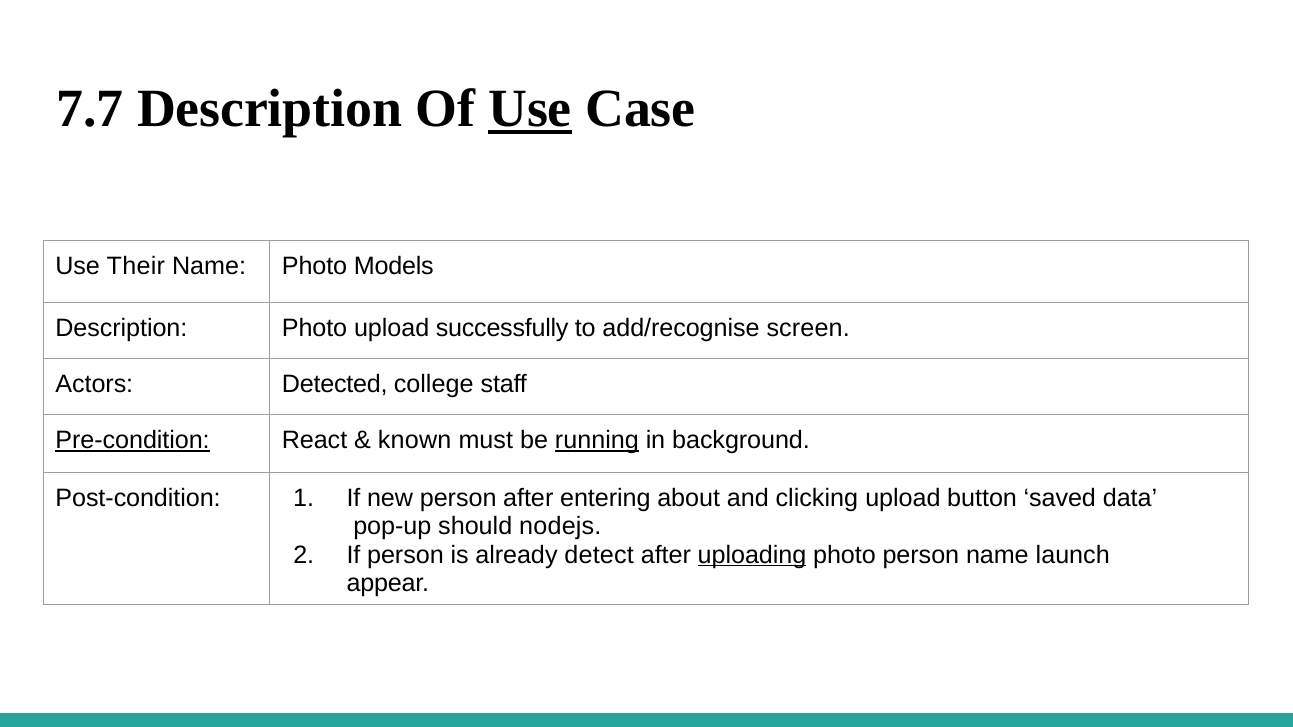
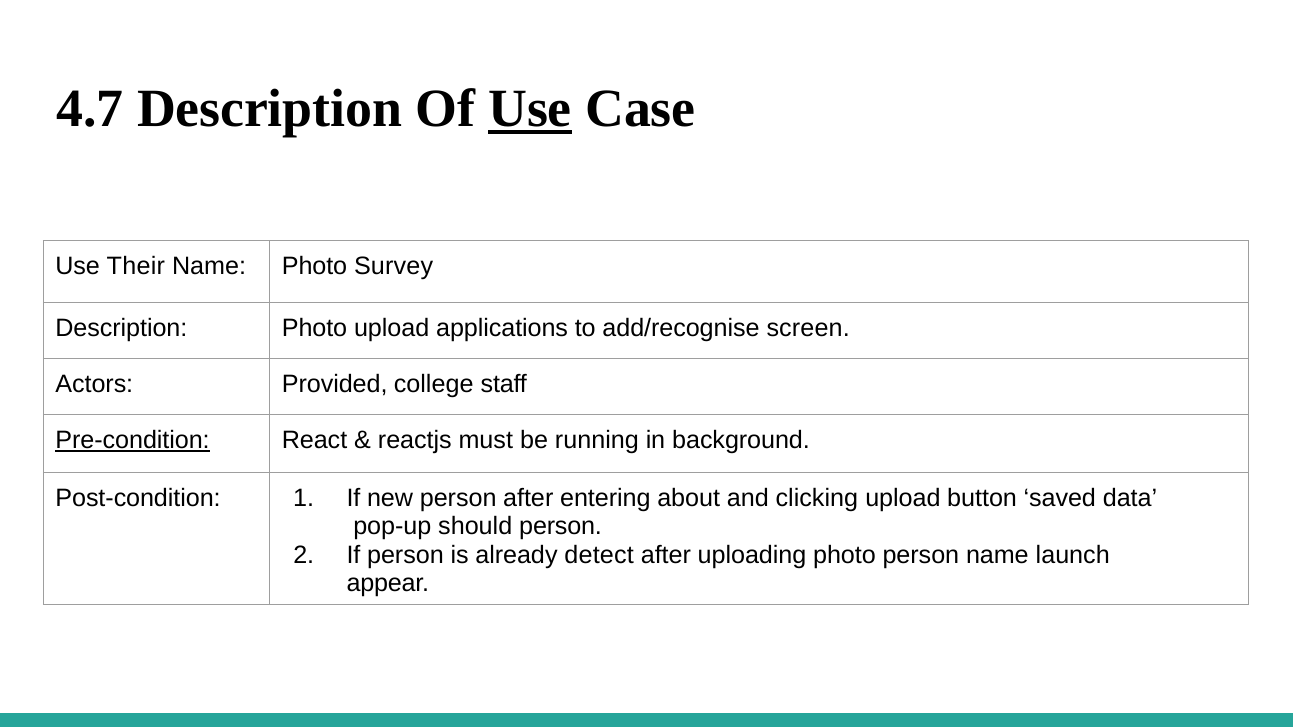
7.7: 7.7 -> 4.7 (90, 109)
Models: Models -> Survey (394, 266)
successfully: successfully -> applications (502, 328)
Detected: Detected -> Provided (335, 384)
known: known -> reactjs (415, 441)
running underline: present -> none (597, 441)
should nodejs: nodejs -> person (561, 527)
uploading underline: present -> none (752, 555)
